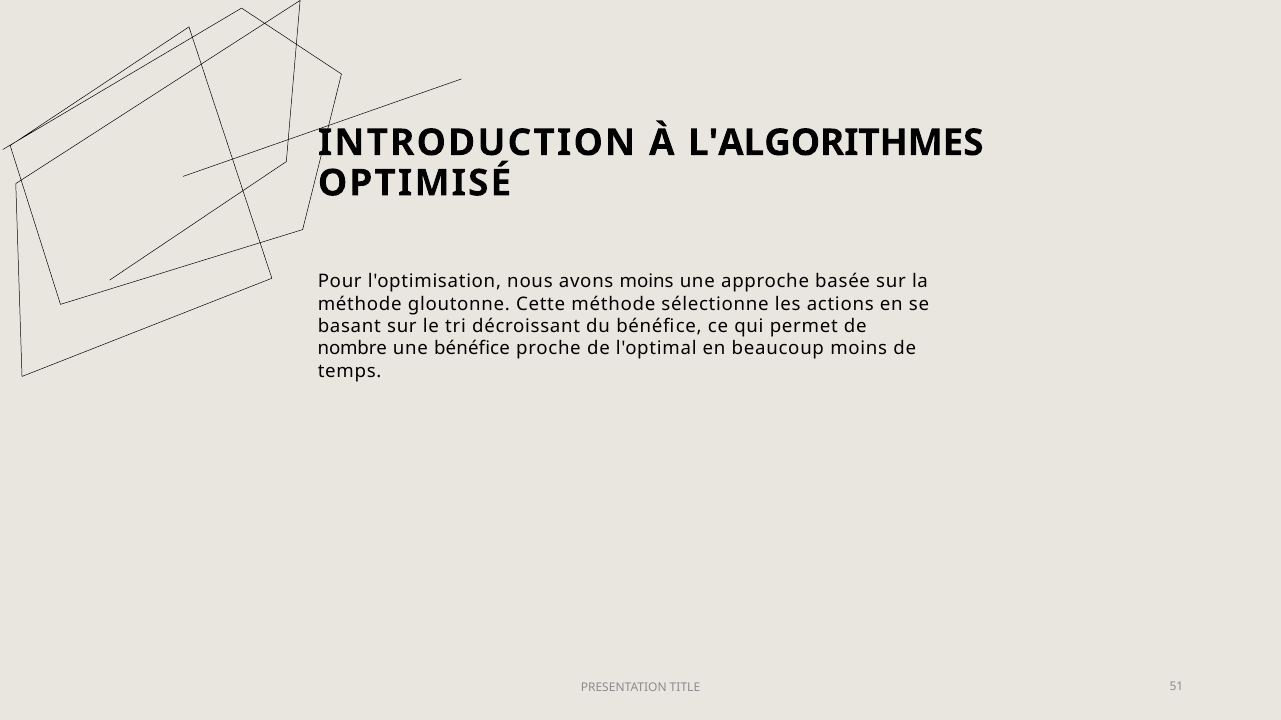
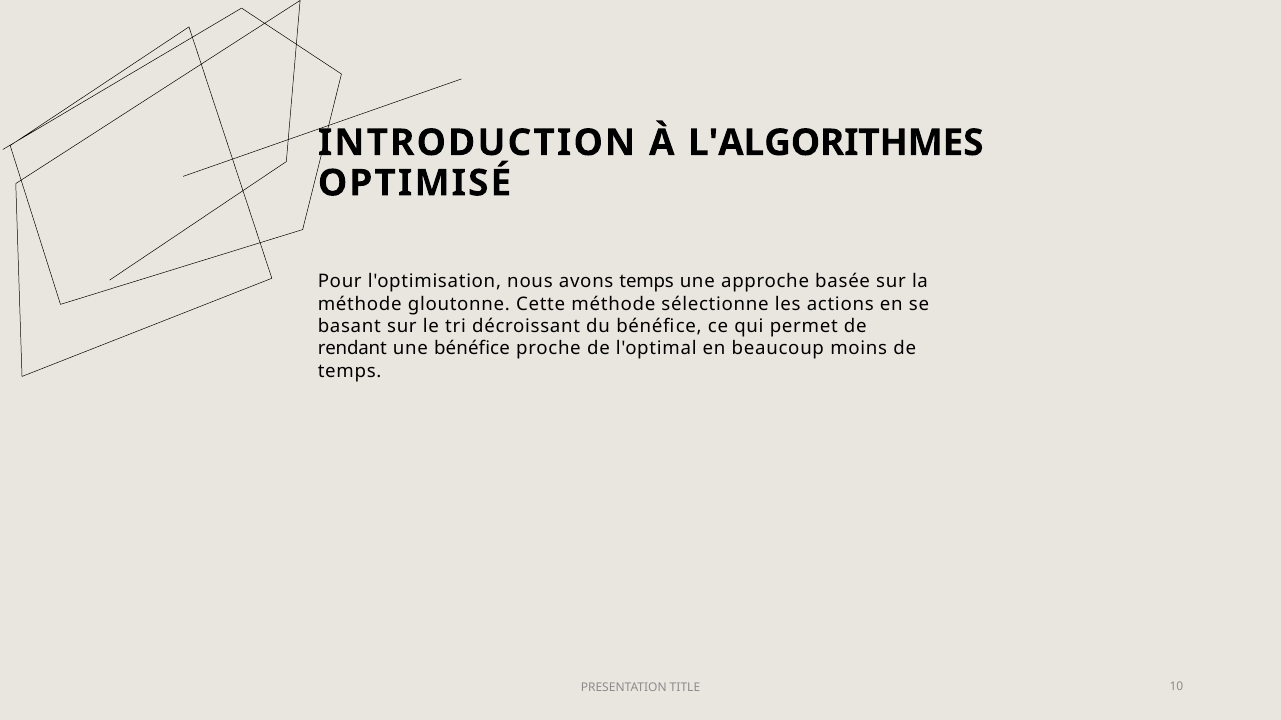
avons moins: moins -> temps (647, 282)
nombre: nombre -> rendant (352, 349)
51: 51 -> 10 (1177, 687)
